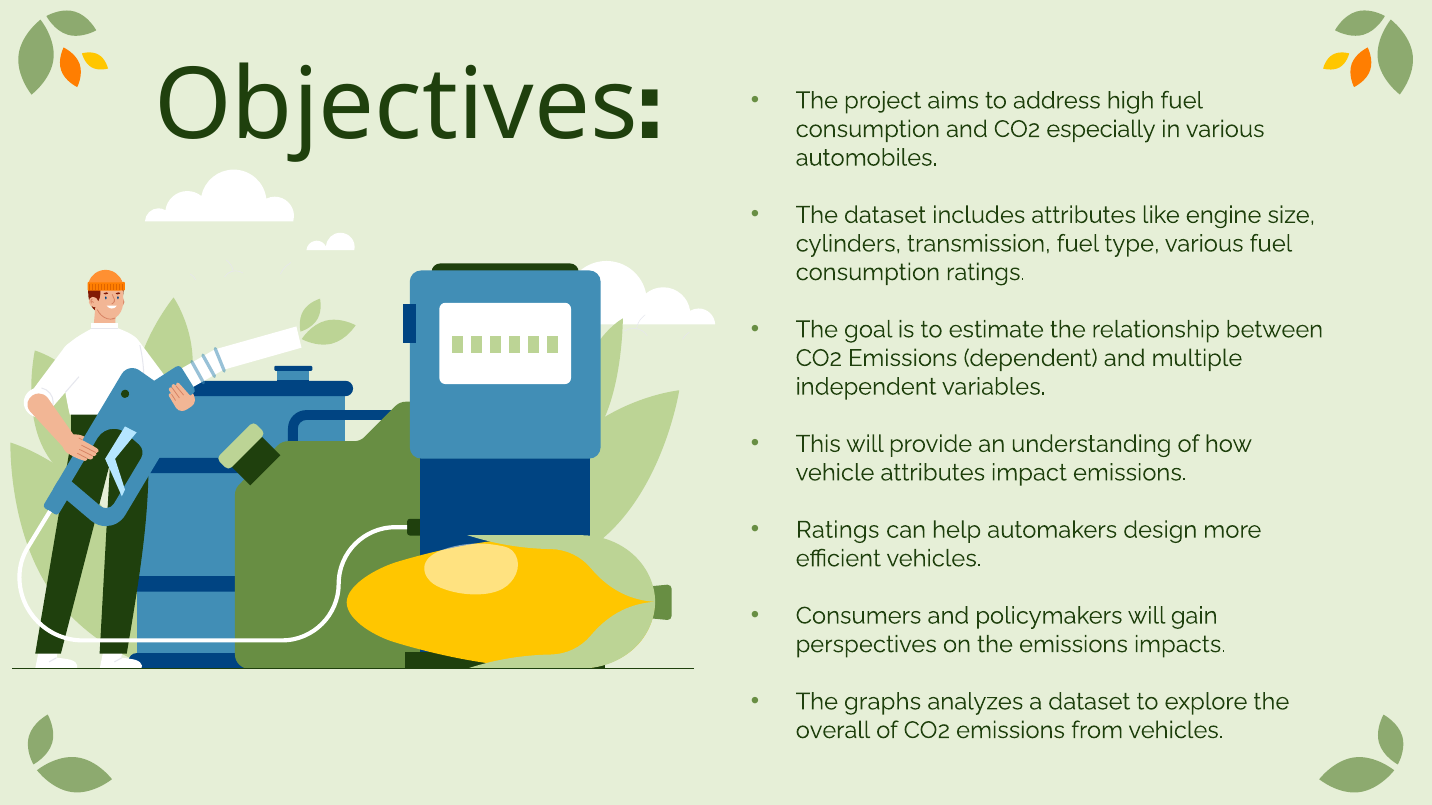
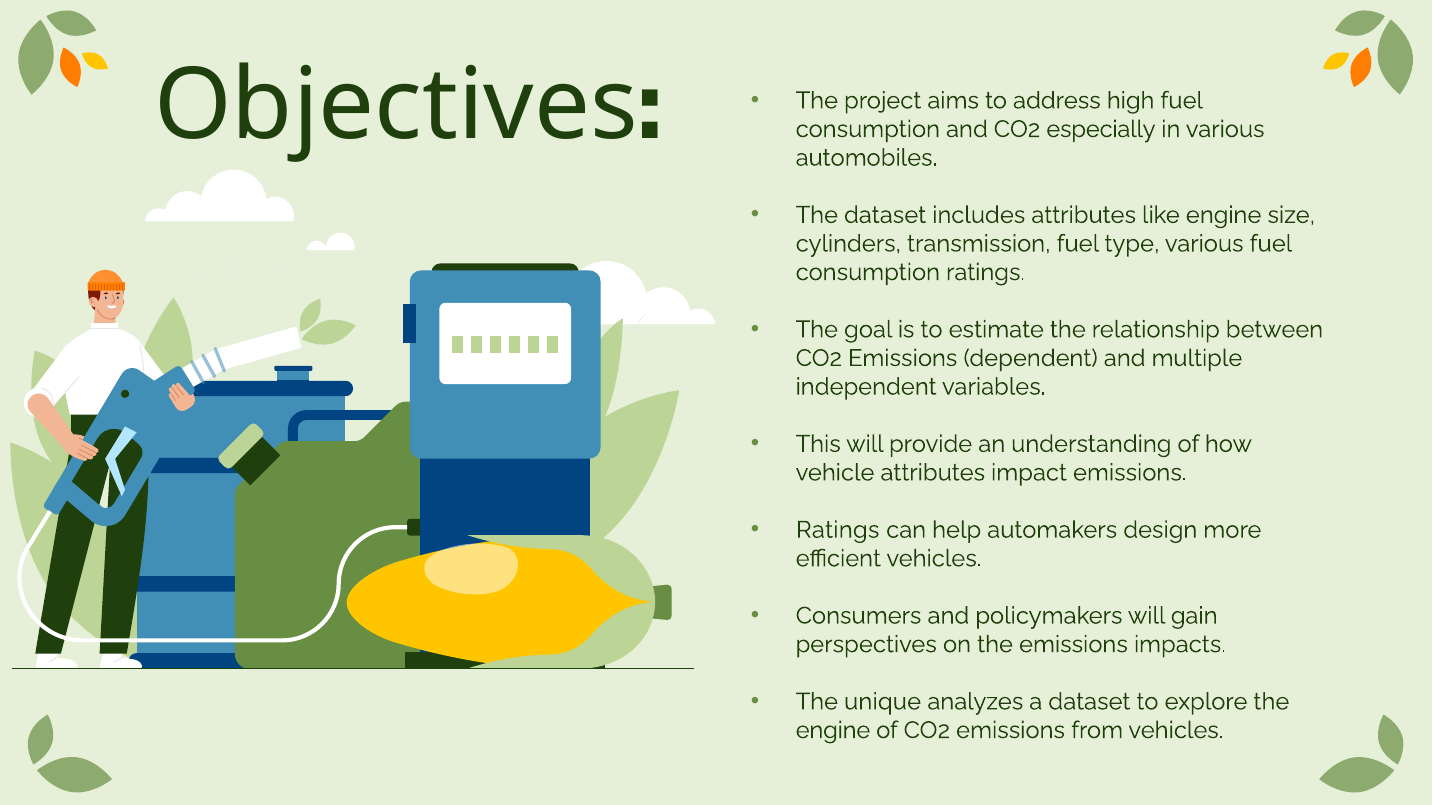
graphs: graphs -> unique (883, 702)
overall: overall -> engine (833, 731)
